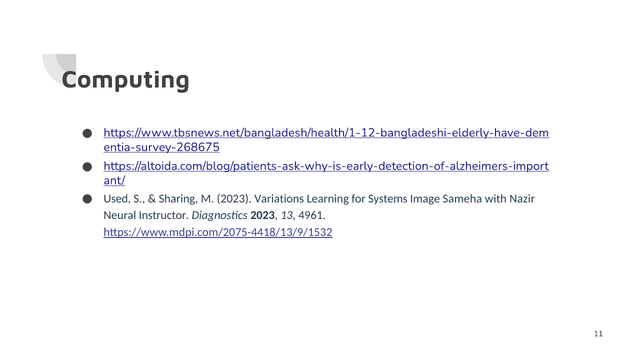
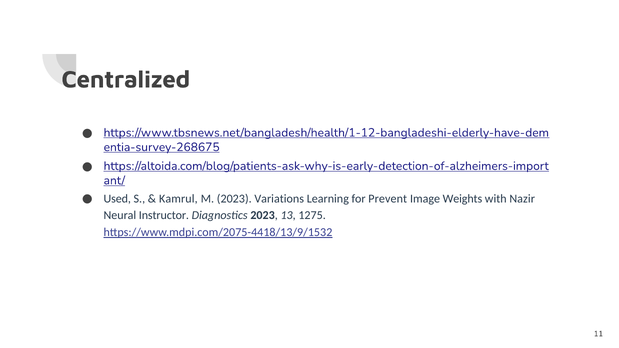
Computing: Computing -> Centralized (126, 80)
Sharing: Sharing -> Kamrul (178, 199)
Systems: Systems -> Prevent (388, 199)
Sameha: Sameha -> Weights (462, 199)
4961: 4961 -> 1275 (312, 216)
